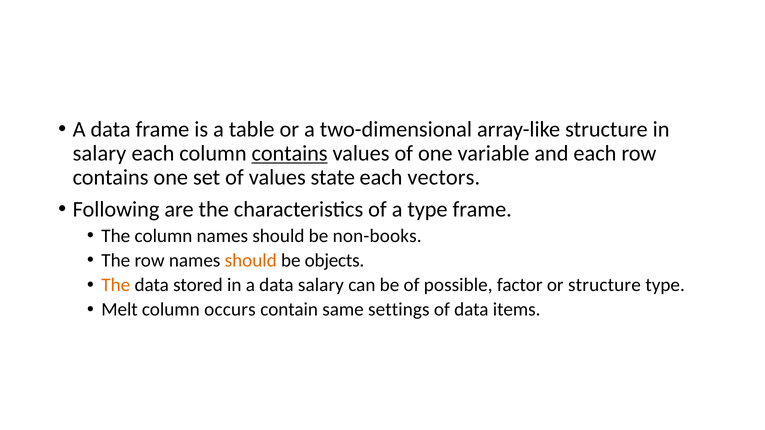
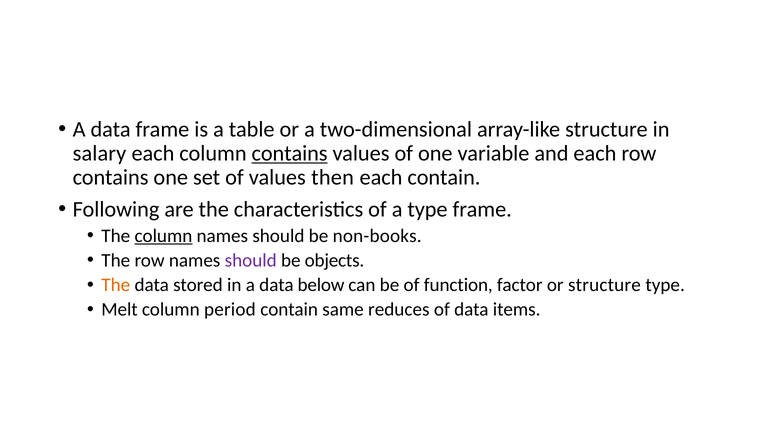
state: state -> then (333, 178)
each vectors: vectors -> contain (444, 178)
column underline: none -> present (163, 236)
should colour: orange -> purple (251, 261)
data salary: salary -> below (321, 285)
possible: possible -> function (458, 285)
occurs: occurs -> period (230, 310)
settings: settings -> reduces (399, 310)
